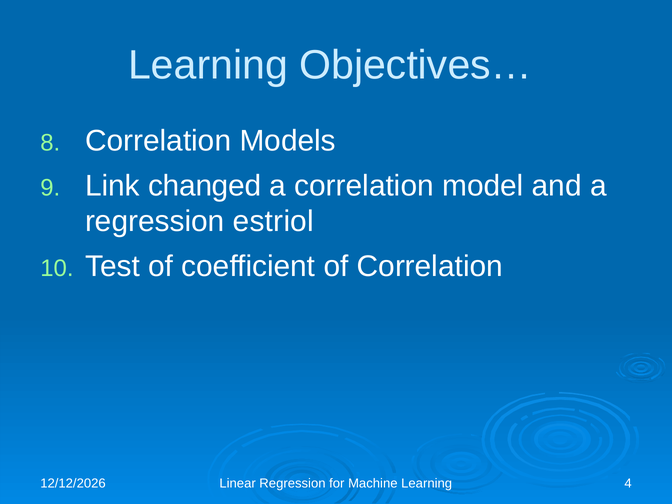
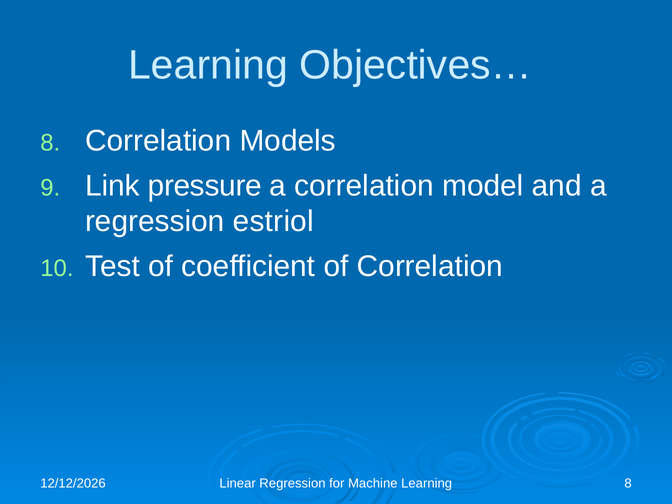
changed: changed -> pressure (205, 186)
Learning 4: 4 -> 8 (628, 484)
